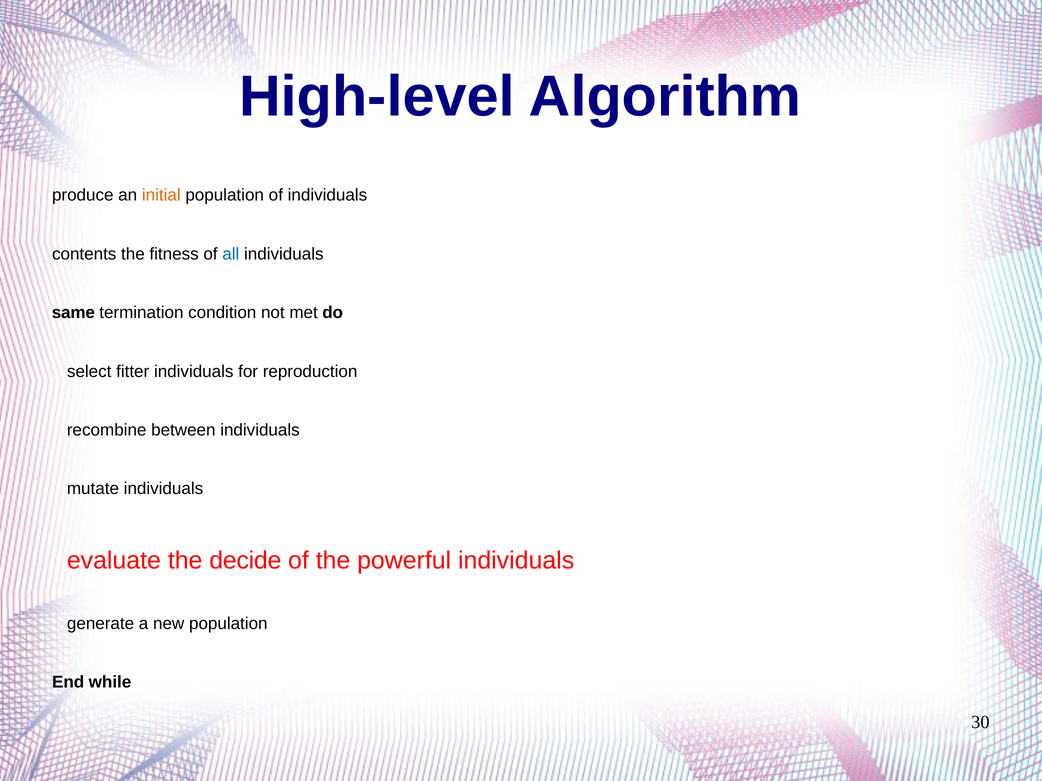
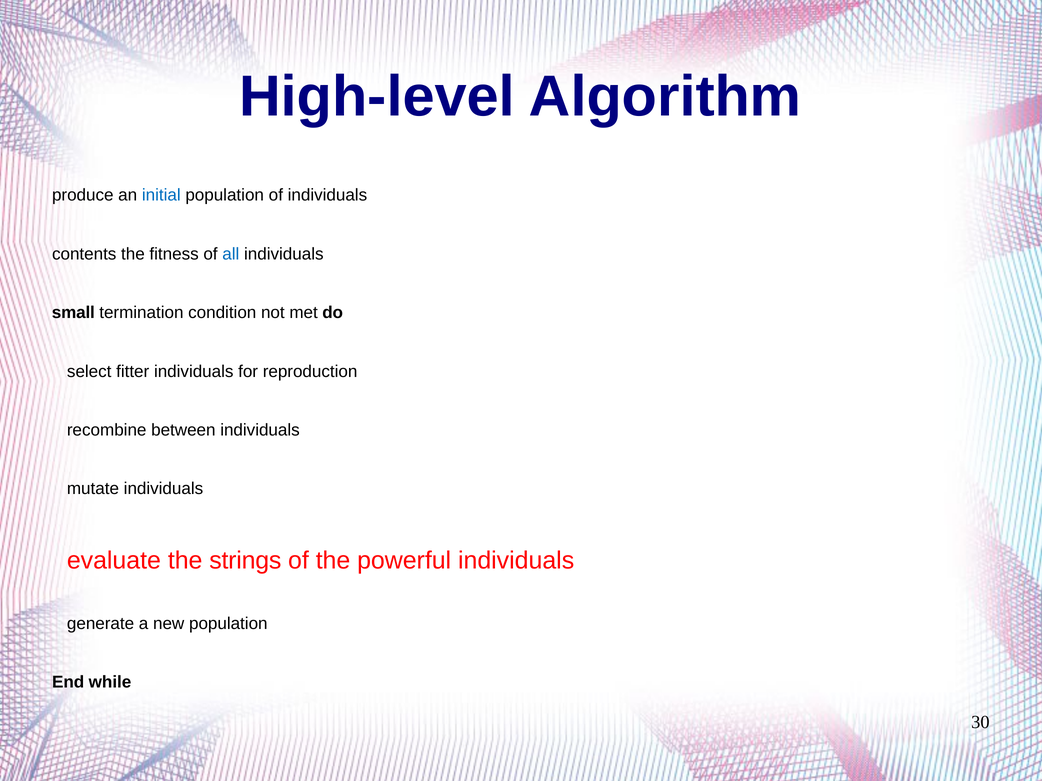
initial colour: orange -> blue (161, 195)
same: same -> small (73, 313)
decide: decide -> strings (245, 561)
